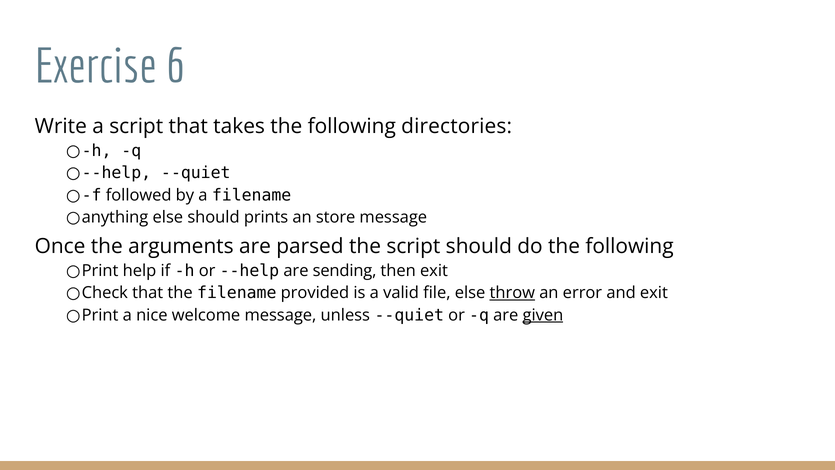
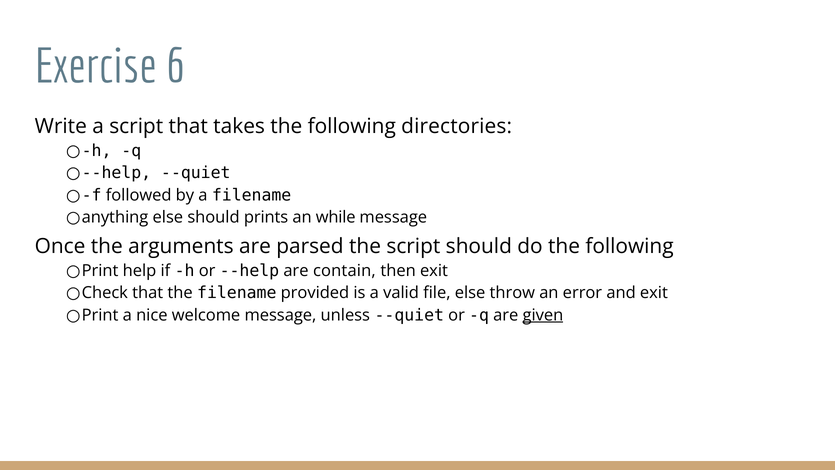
store: store -> while (336, 217)
sending: sending -> contain (344, 271)
throw underline: present -> none (512, 293)
